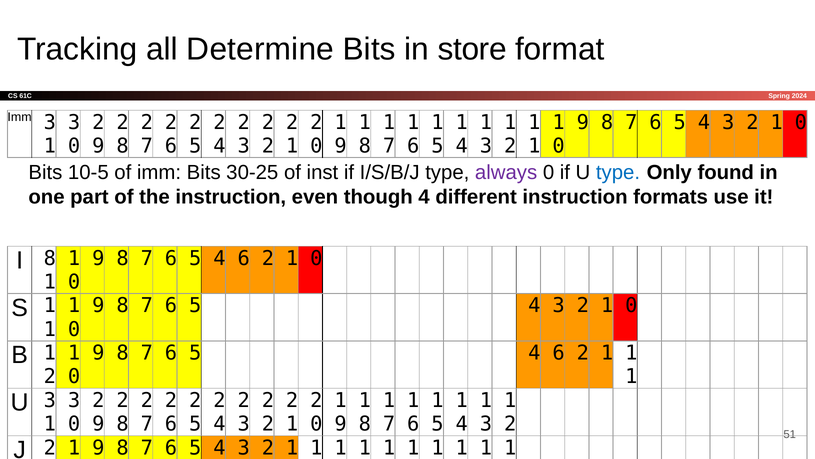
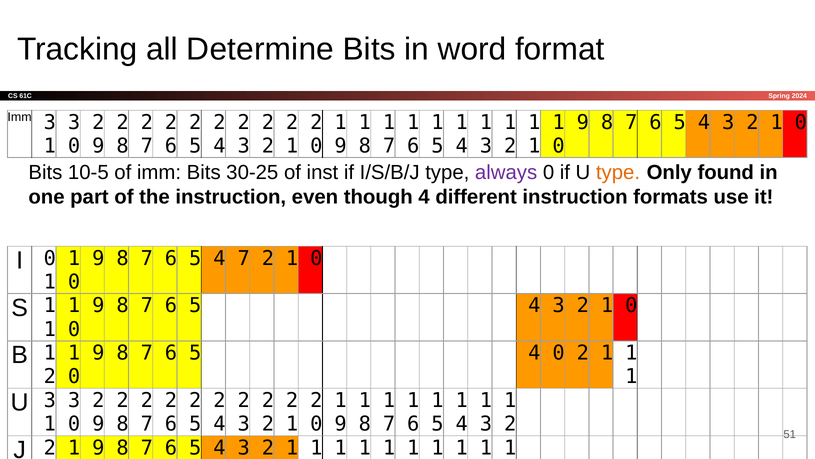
store: store -> word (472, 49)
type colour: blue -> orange (618, 172)
I 8: 8 -> 0 (50, 258)
6: 6 -> 7 (244, 258)
6: 6 -> 0 (559, 353)
